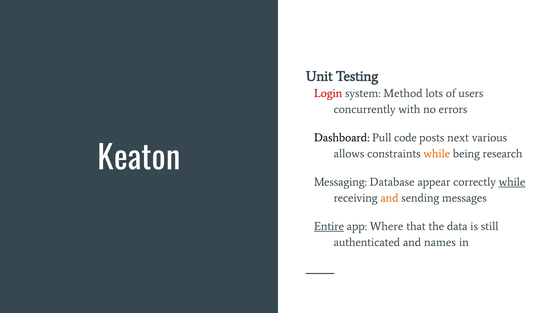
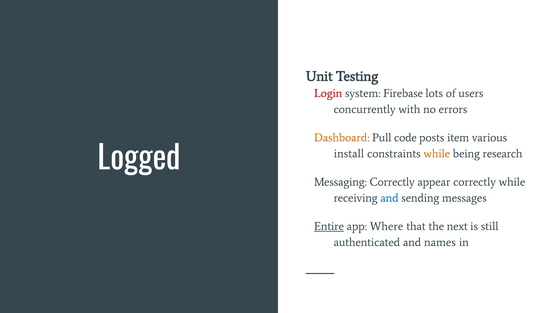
Method: Method -> Firebase (403, 93)
Dashboard colour: black -> orange (342, 138)
next: next -> item (458, 138)
allows: allows -> install (349, 154)
Keaton: Keaton -> Logged (139, 159)
Messaging Database: Database -> Correctly (392, 182)
while underline: present -> none (512, 182)
and colour: orange -> blue (389, 198)
data: data -> next (457, 226)
